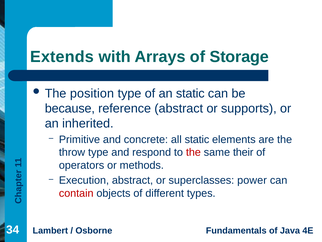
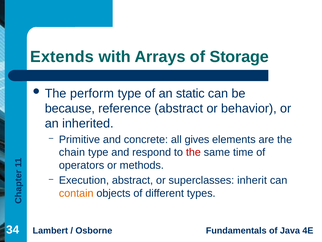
position: position -> perform (92, 93)
supports: supports -> behavior (249, 108)
all static: static -> gives (197, 139)
throw: throw -> chain (72, 152)
their: their -> time (243, 152)
power: power -> inherit (252, 180)
contain colour: red -> orange (76, 193)
